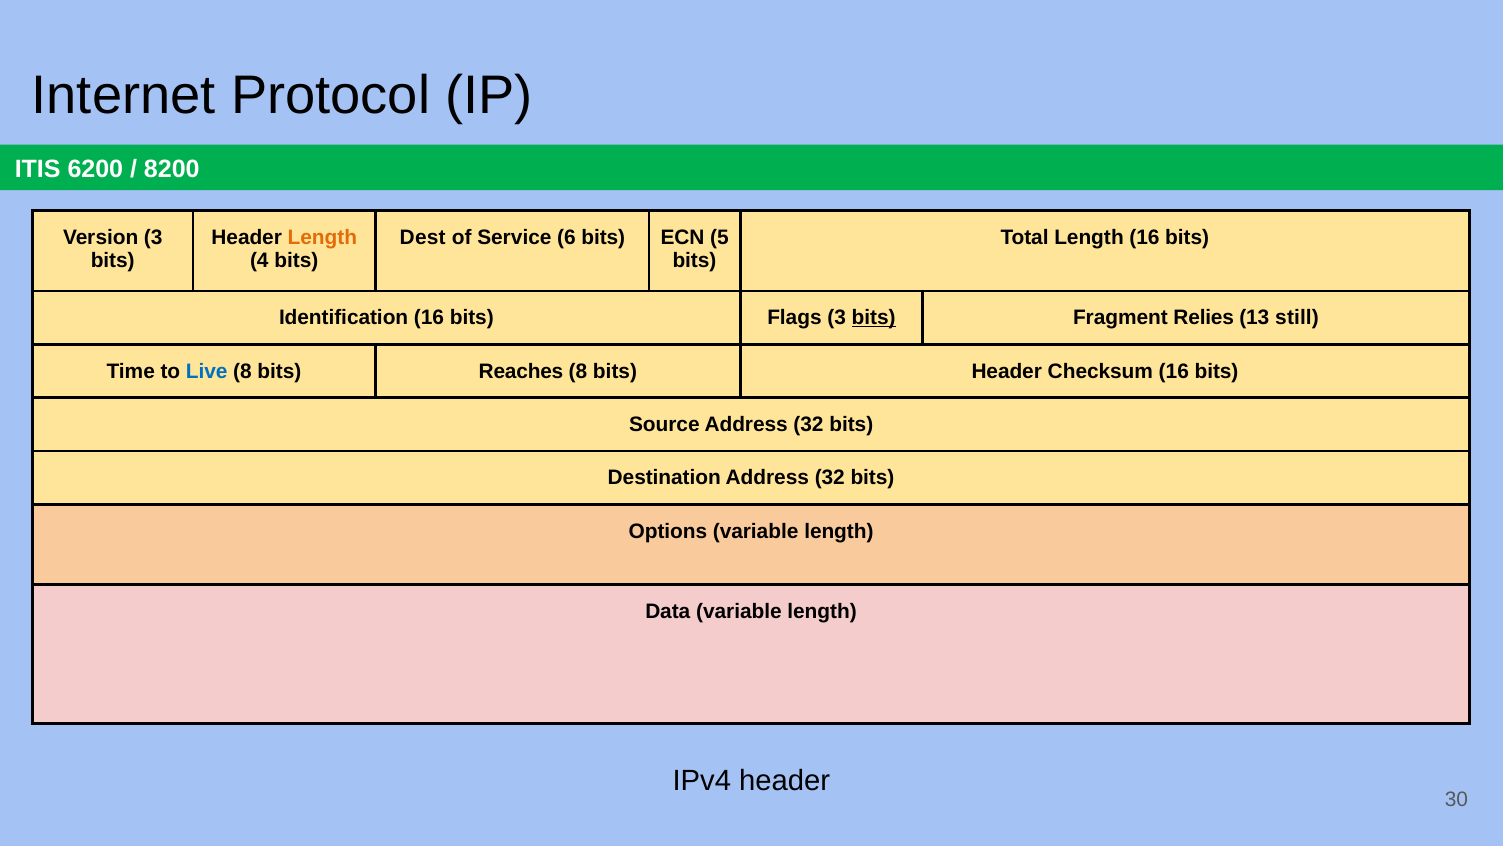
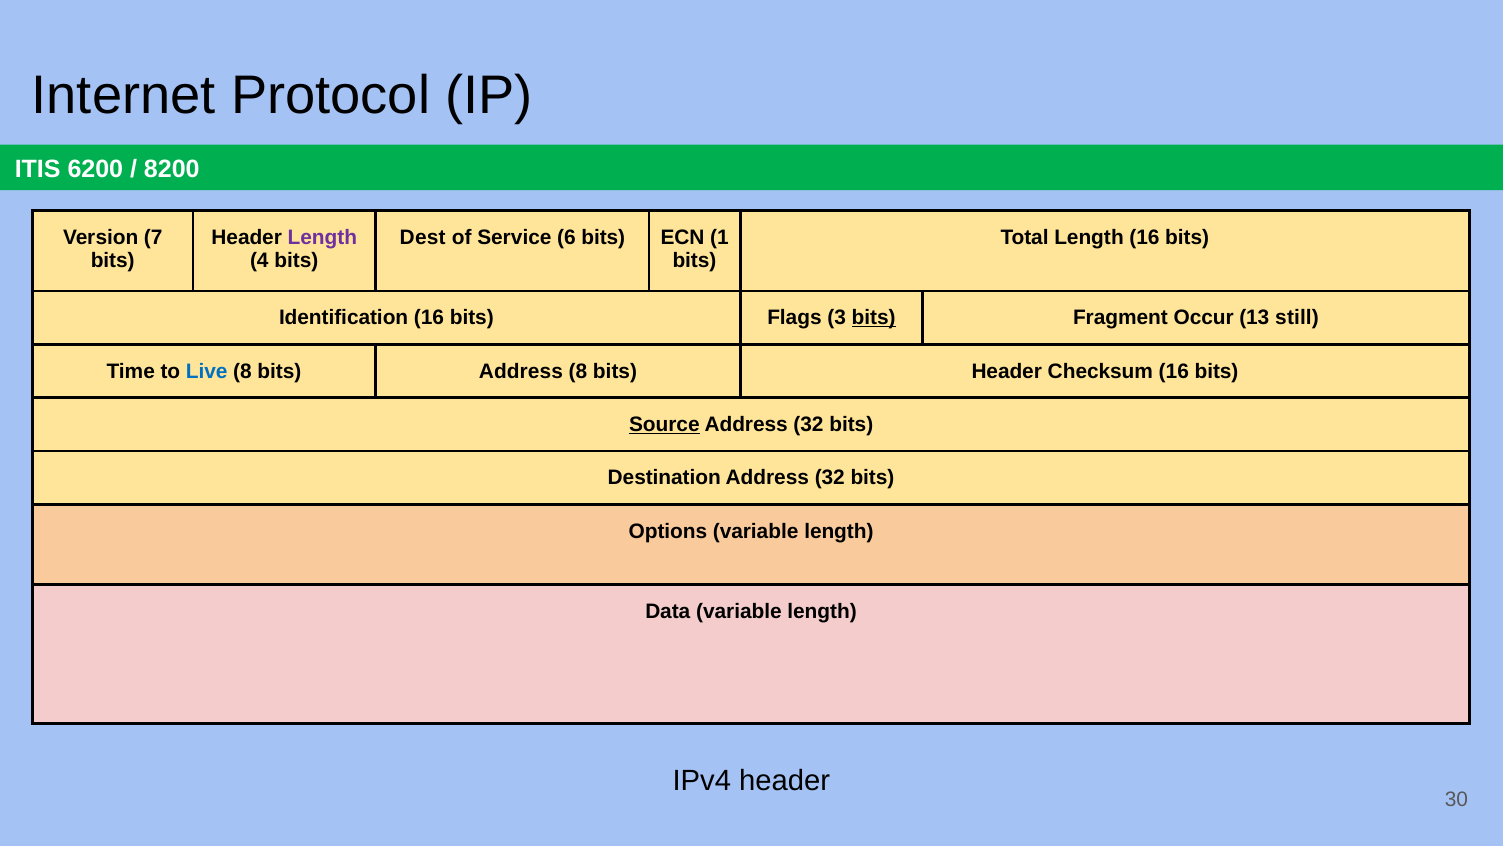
Version 3: 3 -> 7 (153, 237)
Length colour: orange -> purple (322, 237)
5: 5 -> 1 (719, 237)
Relies: Relies -> Occur (1204, 318)
bits Reaches: Reaches -> Address (521, 371)
Source underline: none -> present (664, 424)
